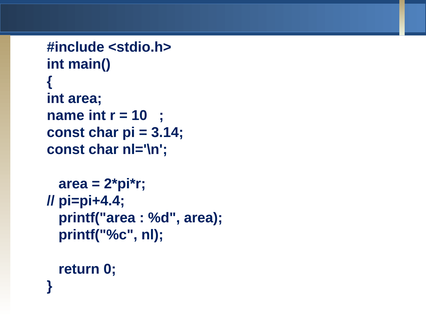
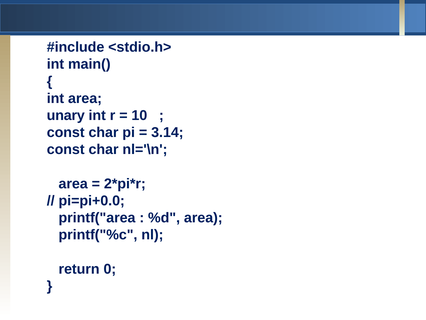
name: name -> unary (66, 115)
pi=pi+4.4: pi=pi+4.4 -> pi=pi+0.0 (92, 200)
